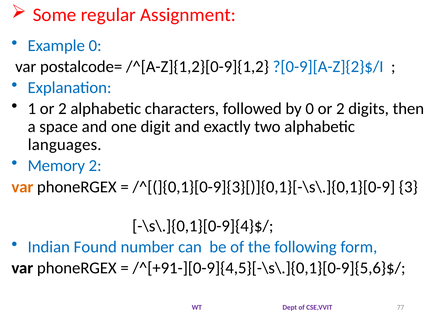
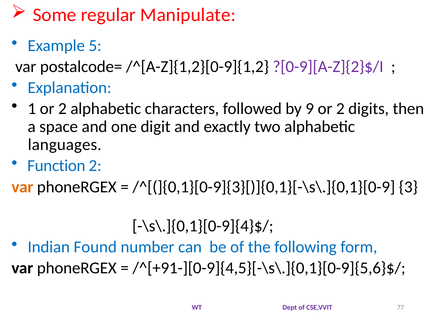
Assignment: Assignment -> Manipulate (188, 15)
Example 0: 0 -> 5 (95, 46)
?[0-9][A-Z]{2}$/I colour: blue -> purple (328, 67)
by 0: 0 -> 9 (310, 109)
Memory: Memory -> Function (56, 166)
